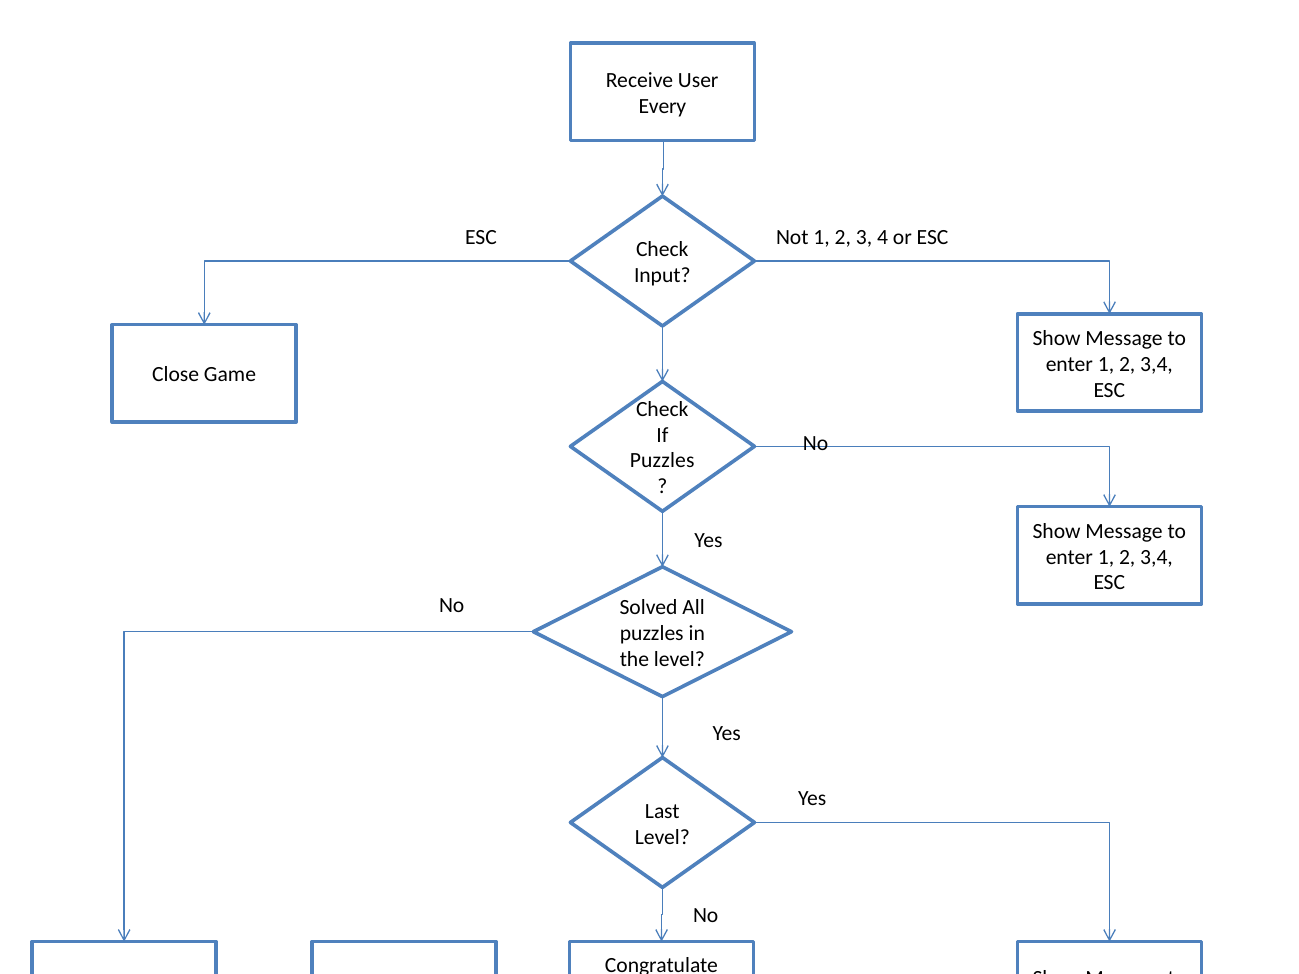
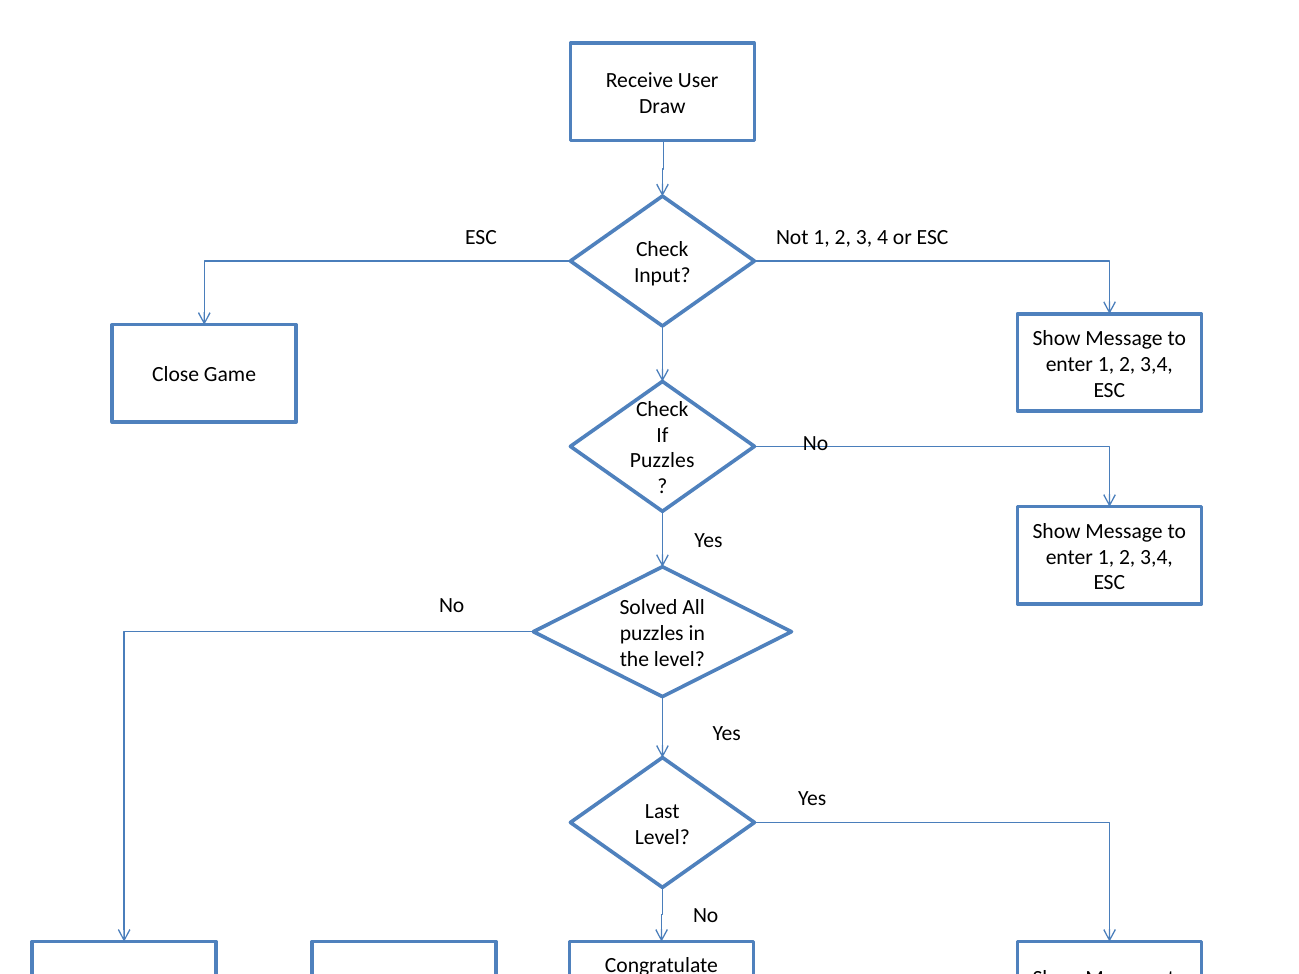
Every: Every -> Draw (662, 106)
